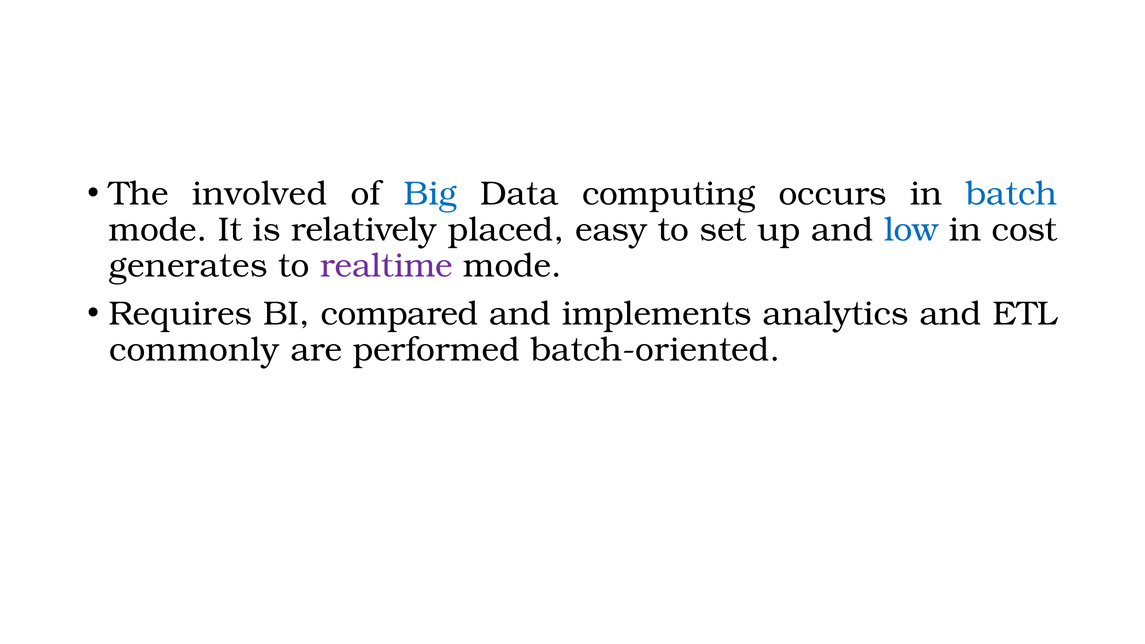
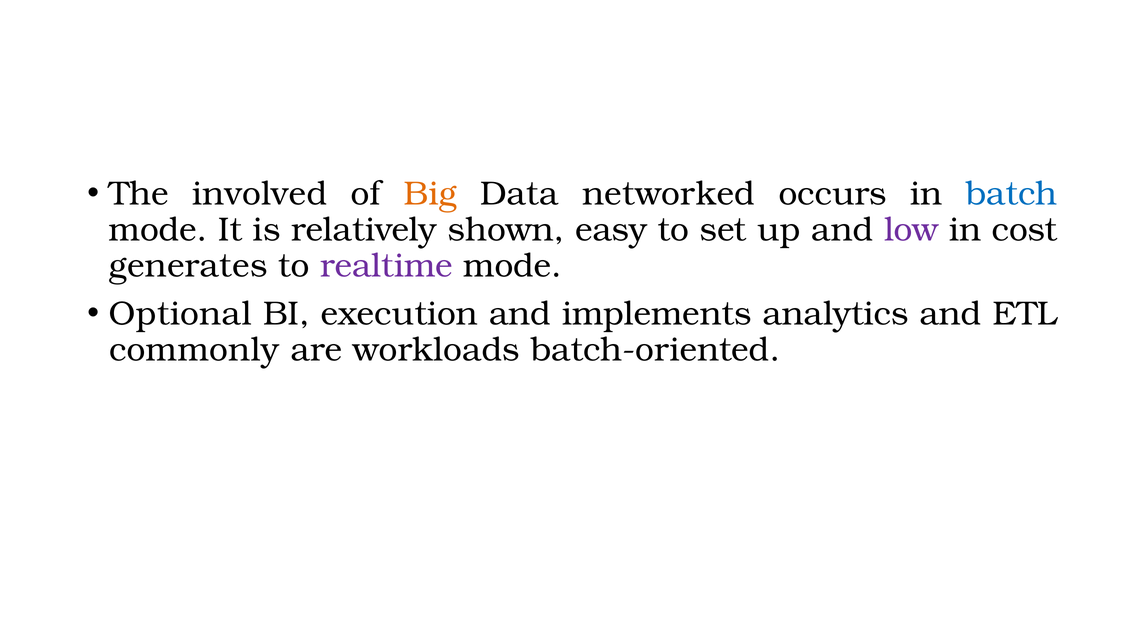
Big colour: blue -> orange (430, 194)
computing: computing -> networked (668, 194)
placed: placed -> shown (506, 230)
low colour: blue -> purple (911, 230)
Requires: Requires -> Optional (180, 314)
compared: compared -> execution (399, 314)
performed: performed -> workloads (436, 350)
